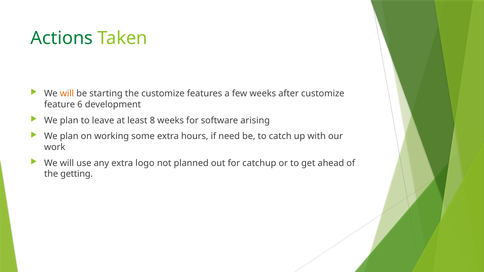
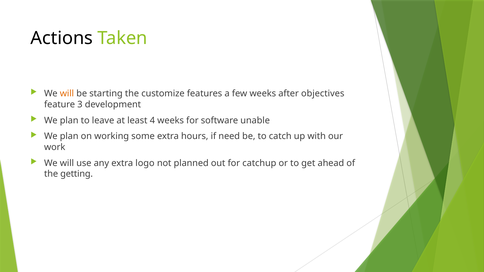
Actions colour: green -> black (62, 38)
after customize: customize -> objectives (323, 94)
6: 6 -> 3 (80, 105)
8: 8 -> 4 (152, 120)
arising: arising -> unable (255, 120)
